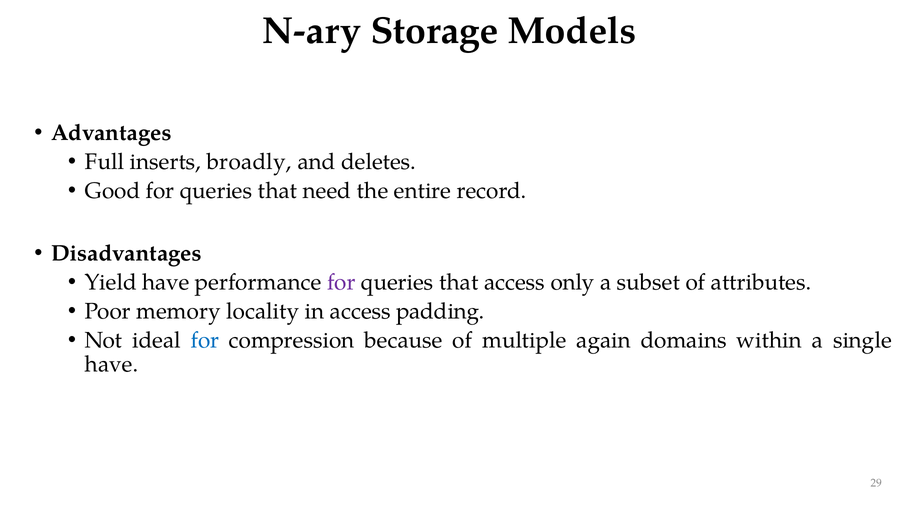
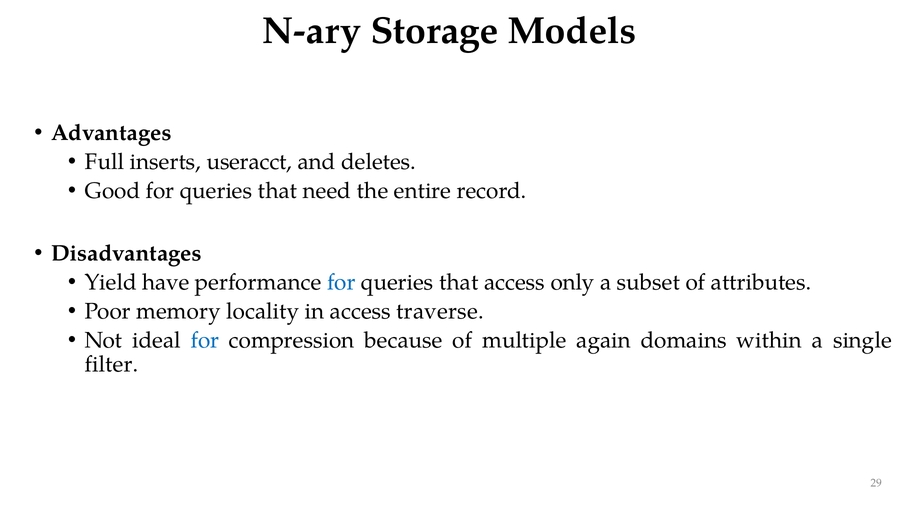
broadly: broadly -> useracct (249, 162)
for colour: purple -> blue (341, 282)
padding: padding -> traverse (440, 311)
have: have -> filter (112, 364)
